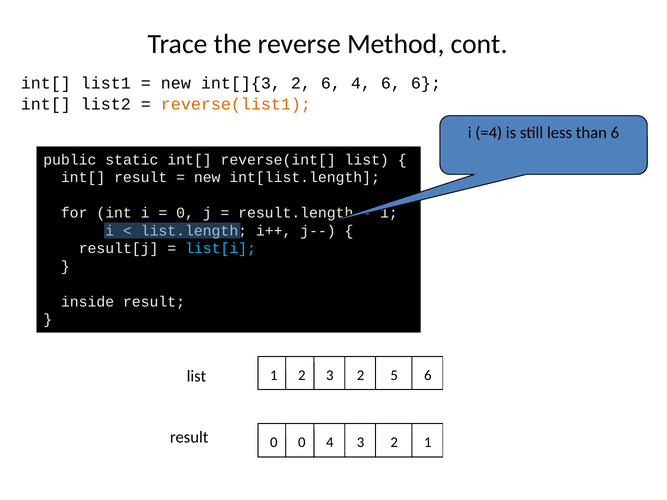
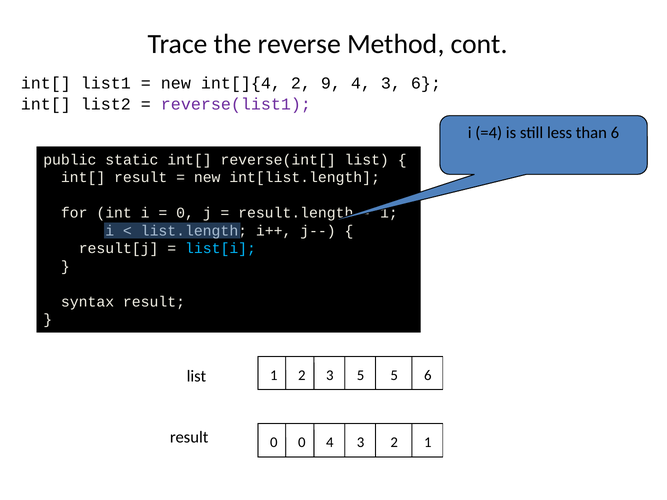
int[]{3: int[]{3 -> int[]{4 (241, 83)
2 6: 6 -> 9 (331, 83)
6: 6 -> 3 (391, 83)
reverse(list1 colour: orange -> purple (236, 104)
inside: inside -> syntax (88, 302)
2 3 2: 2 -> 5 (361, 375)
